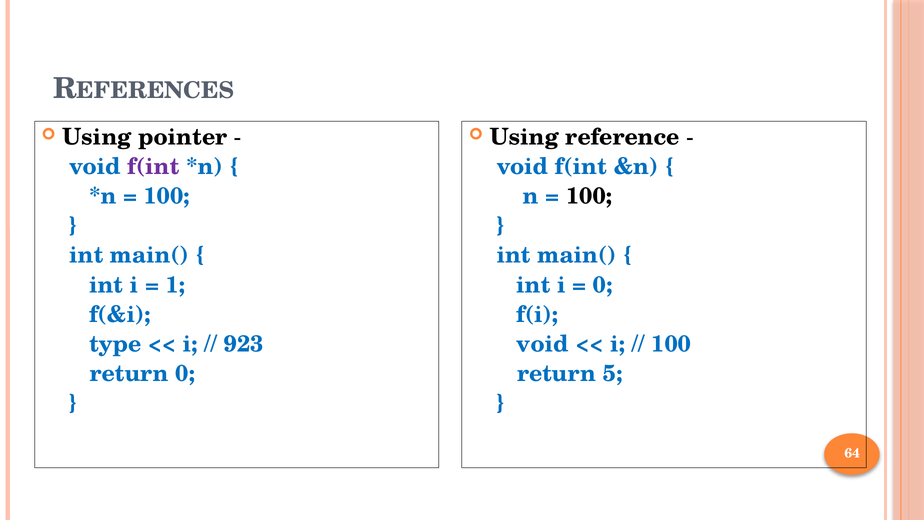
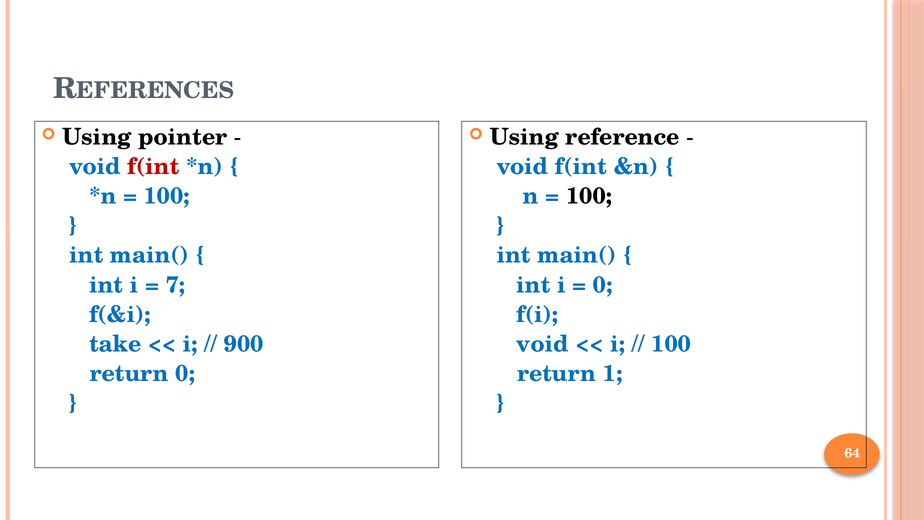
f(int colour: purple -> red (154, 167)
1: 1 -> 7 (175, 285)
type: type -> take (115, 344)
923: 923 -> 900 (244, 344)
5: 5 -> 1 (613, 373)
